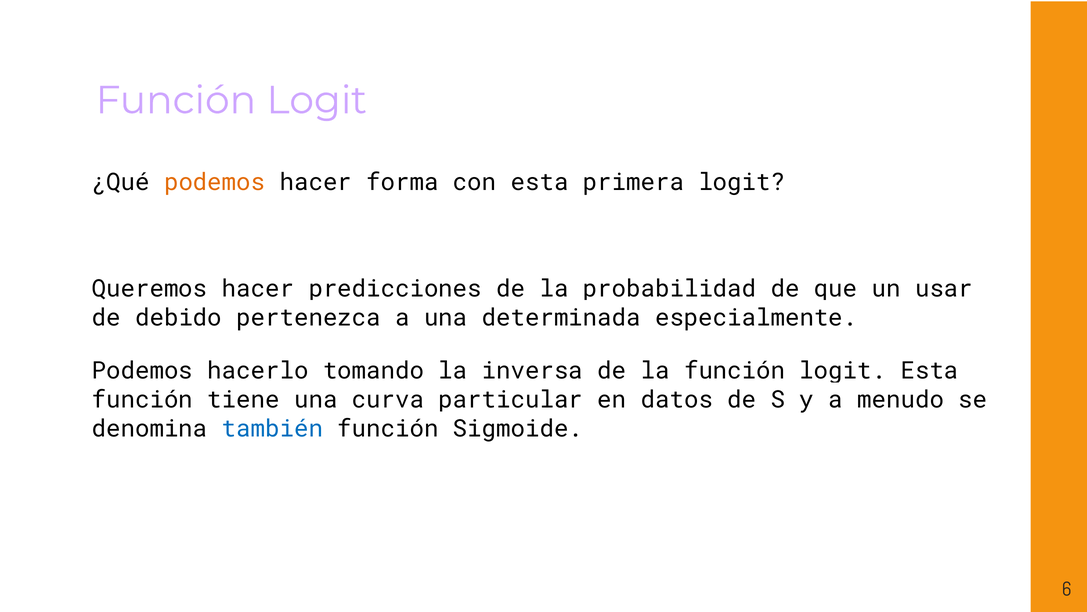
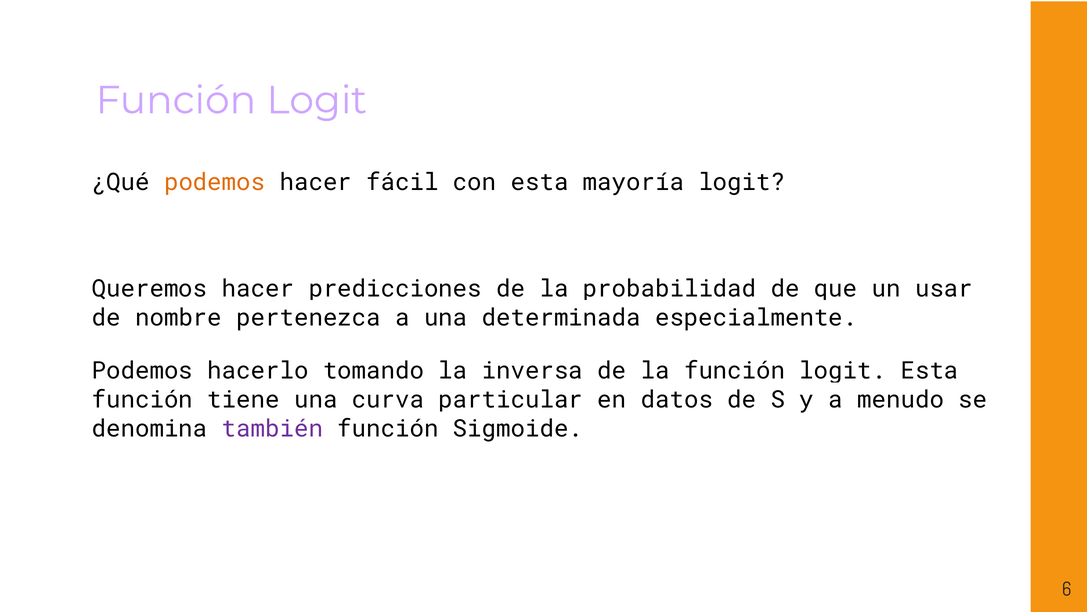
forma: forma -> fácil (402, 182)
primera: primera -> mayoría (633, 182)
debido: debido -> nombre (179, 317)
también colour: blue -> purple (272, 428)
